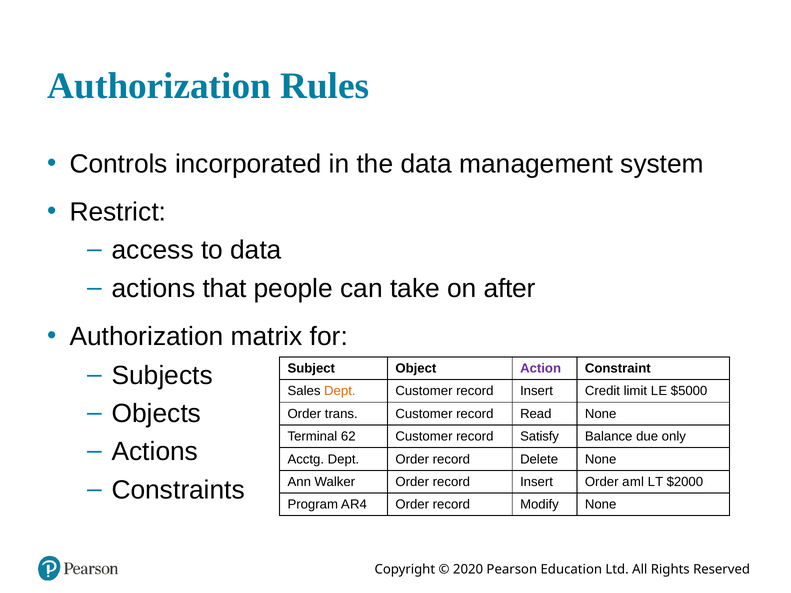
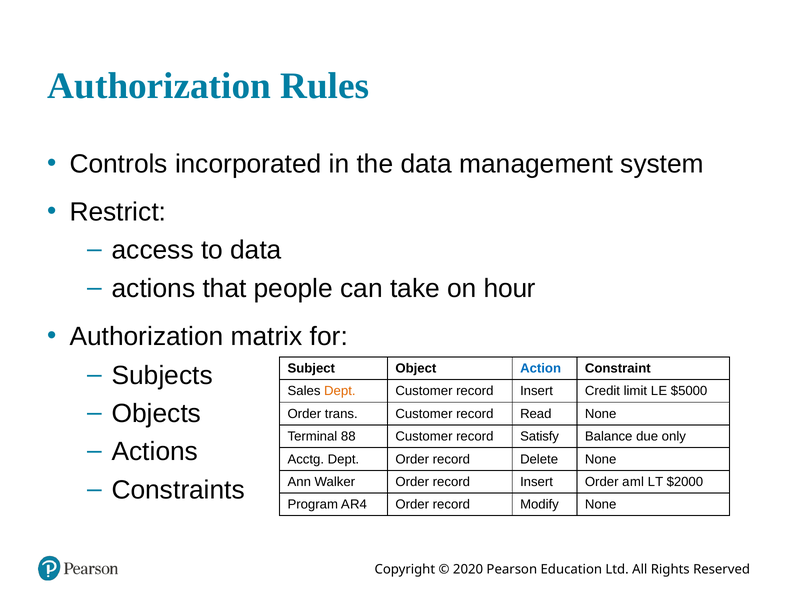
after: after -> hour (510, 289)
Action colour: purple -> blue (541, 369)
62: 62 -> 88 (348, 437)
